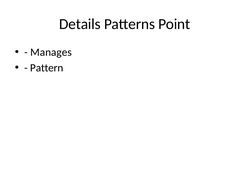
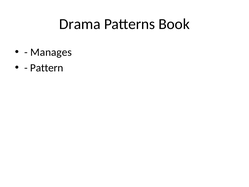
Details: Details -> Drama (80, 24)
Point: Point -> Book (174, 24)
